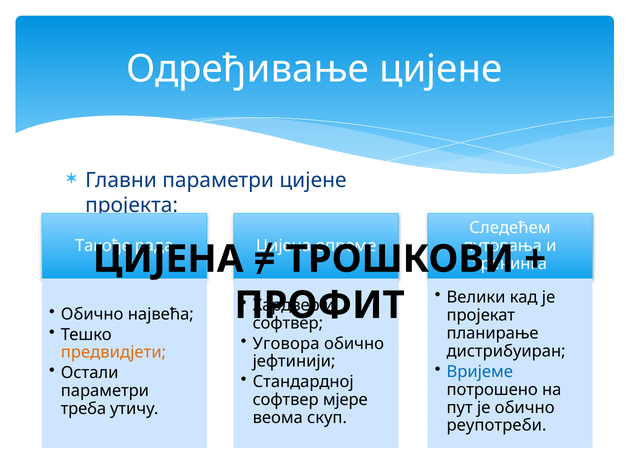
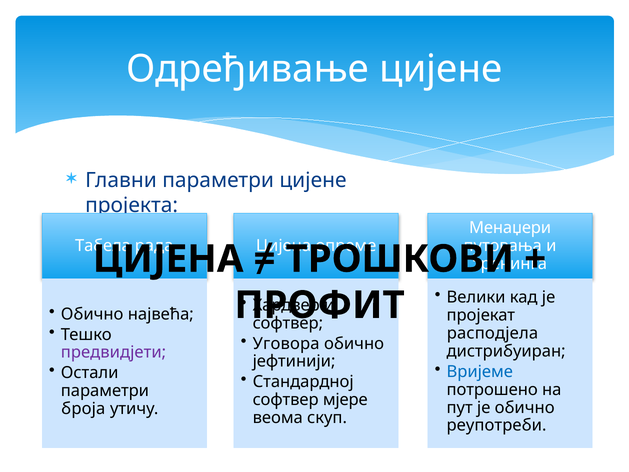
Следећем: Следећем -> Менаџери (510, 228)
Такође: Такође -> Табела (103, 246)
планирање: планирање -> расподјела (492, 333)
предвидјети colour: orange -> purple (114, 352)
треба: треба -> броја (83, 409)
